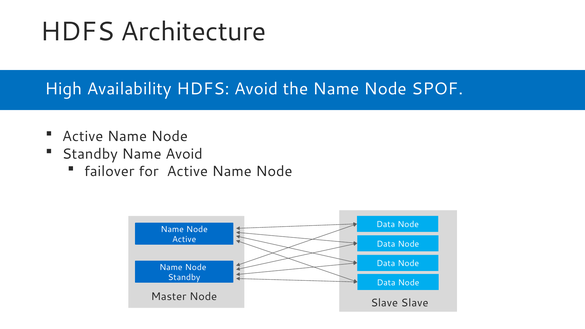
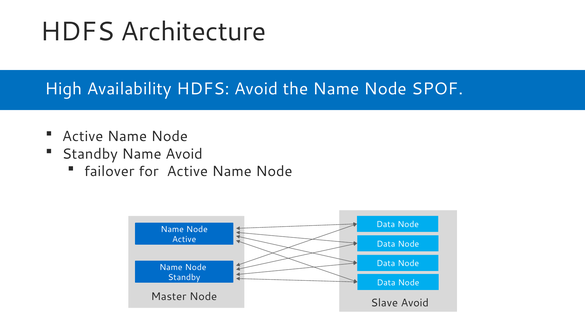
Slave Slave: Slave -> Avoid (415, 303)
